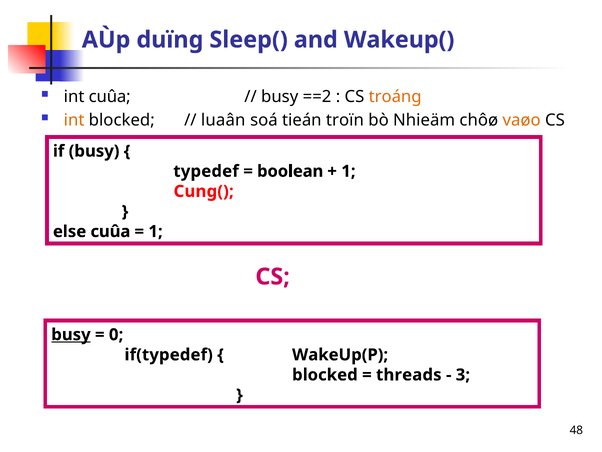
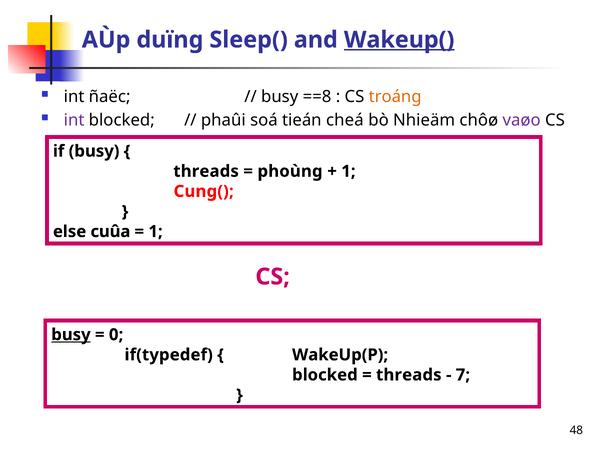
Wakeup( underline: none -> present (399, 40)
int cuûa: cuûa -> ñaëc (110, 97)
==2: ==2 -> ==8 (317, 97)
int colour: orange -> purple (74, 120)
luaân: luaân -> phaûi (223, 120)
troïn: troïn -> cheá (345, 120)
vaøo colour: orange -> purple (522, 120)
typedef: typedef -> threads (206, 171)
boolean: boolean -> phoùng (290, 171)
3: 3 -> 7 (463, 374)
